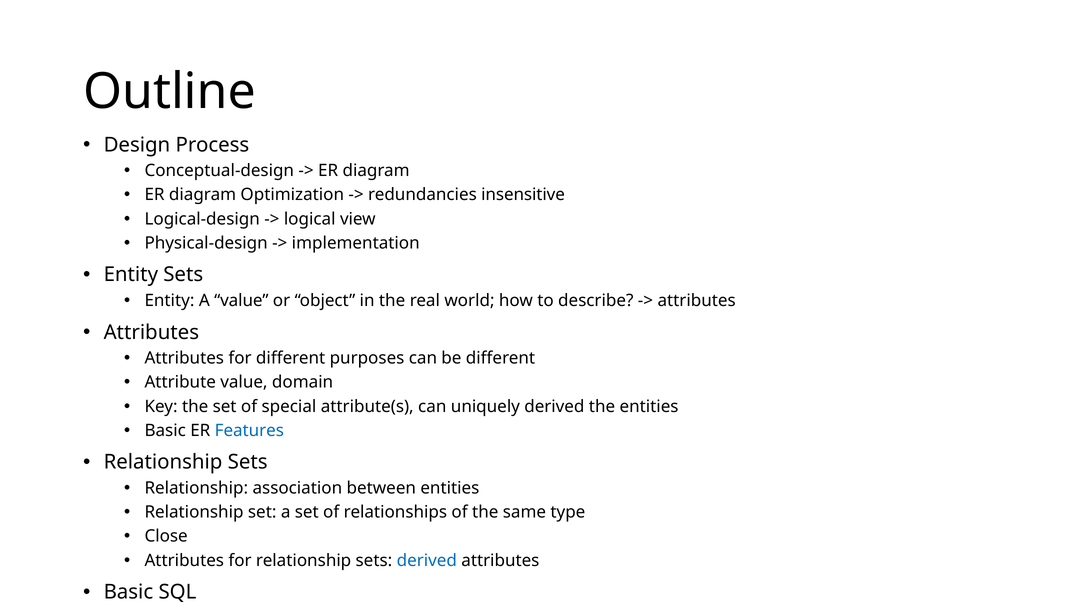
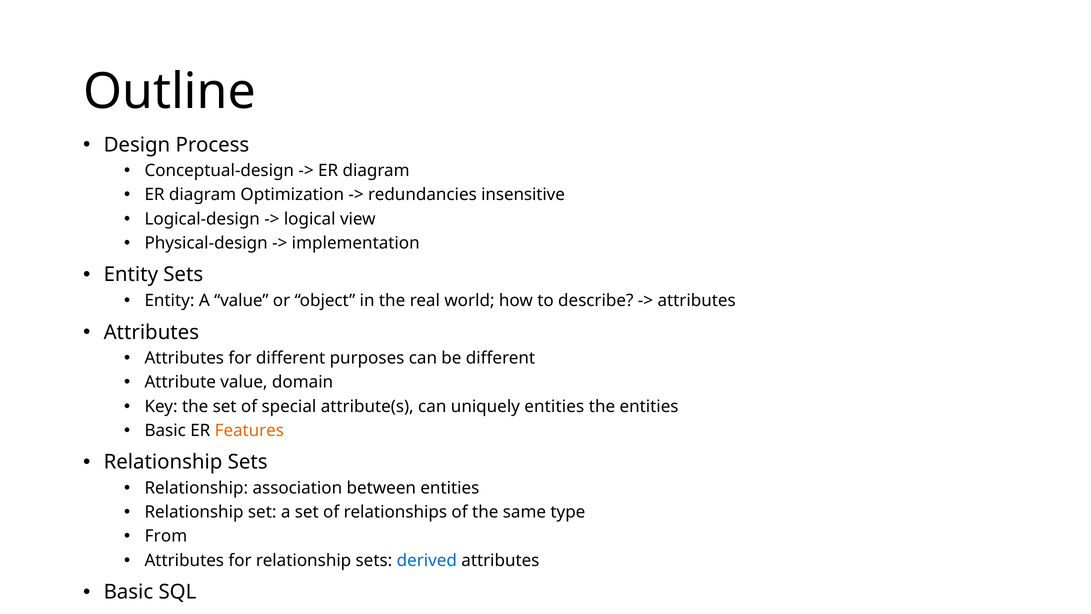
uniquely derived: derived -> entities (554, 406)
Features colour: blue -> orange (249, 430)
Close: Close -> From (166, 536)
